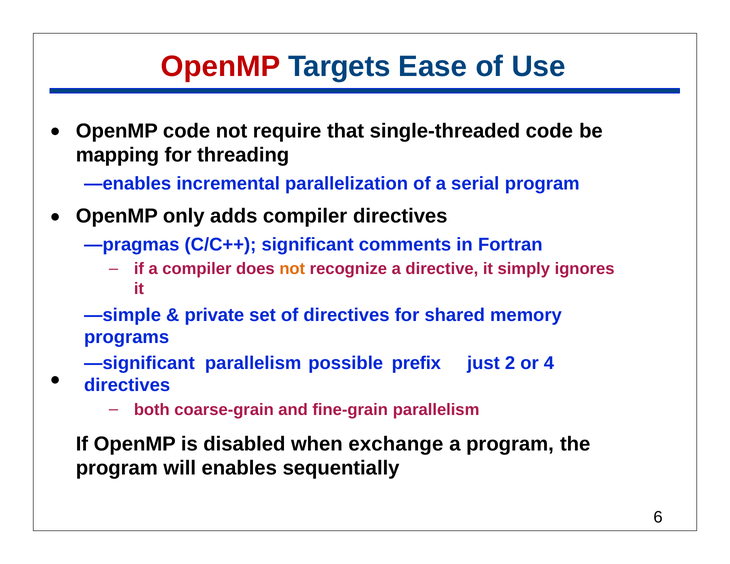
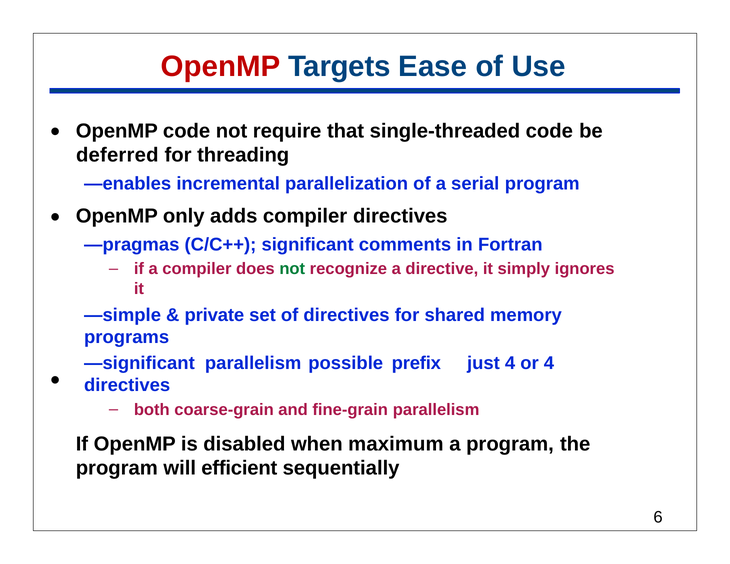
mapping: mapping -> deferred (117, 155)
not colour: orange -> green (292, 269)
just 2: 2 -> 4 (510, 363)
exchange: exchange -> maximum (396, 444)
enables: enables -> efficient (239, 468)
